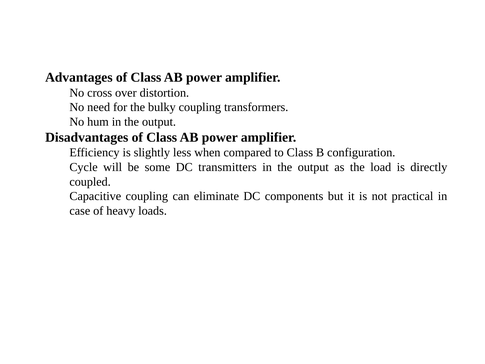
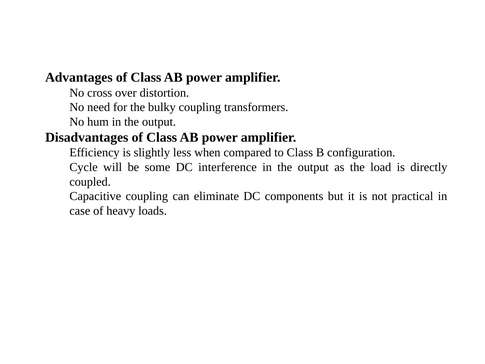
transmitters: transmitters -> interference (228, 167)
